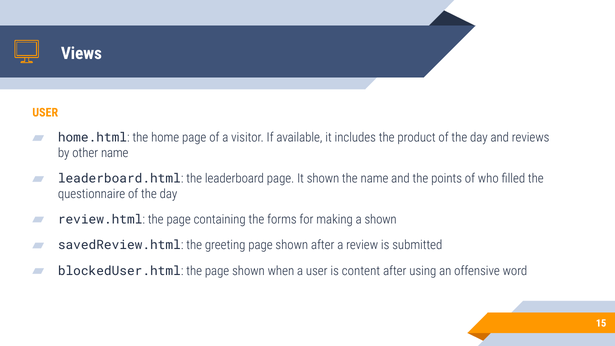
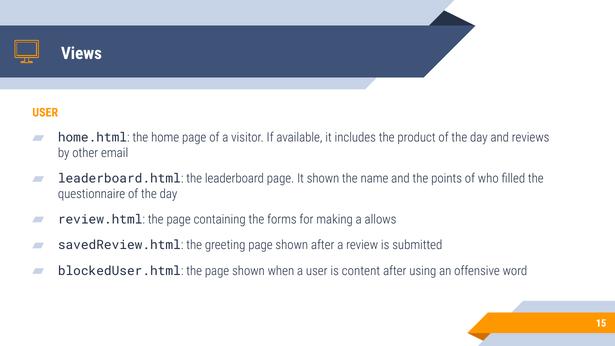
other name: name -> email (115, 153)
a shown: shown -> allows (381, 220)
